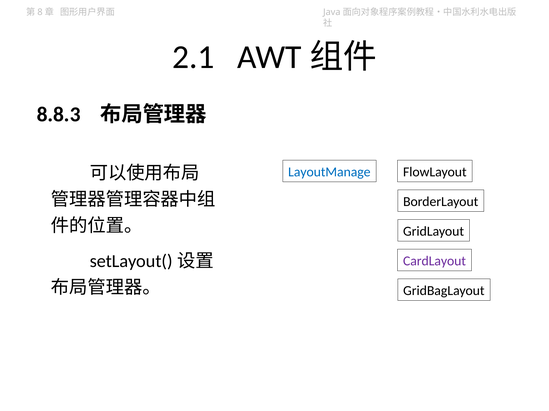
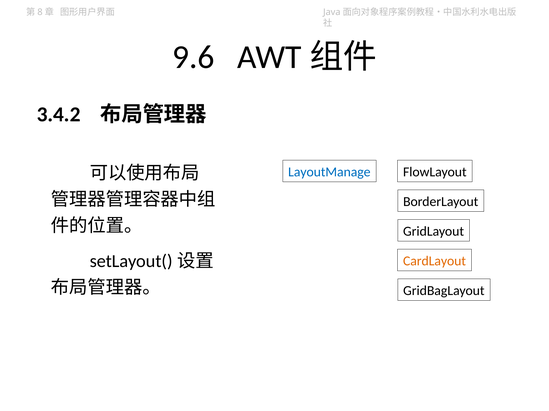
2.1: 2.1 -> 9.6 (193, 57)
8.8.3: 8.8.3 -> 3.4.2 (59, 115)
CardLayout colour: purple -> orange (435, 262)
